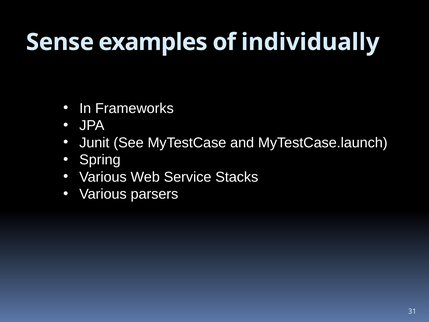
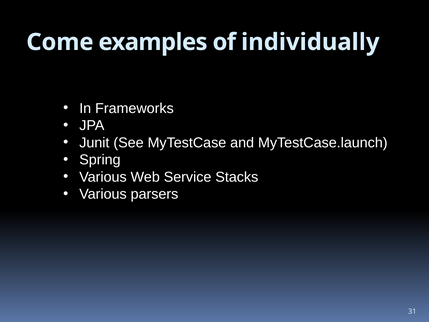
Sense: Sense -> Come (60, 42)
